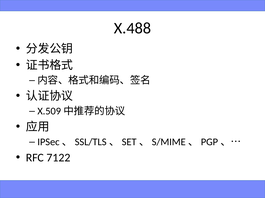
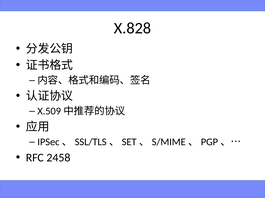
X.488: X.488 -> X.828 (132, 28)
7122: 7122 -> 2458 (58, 158)
